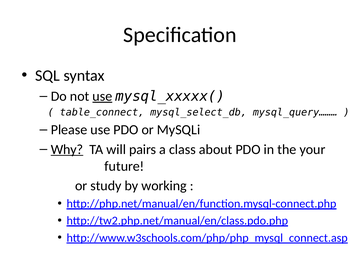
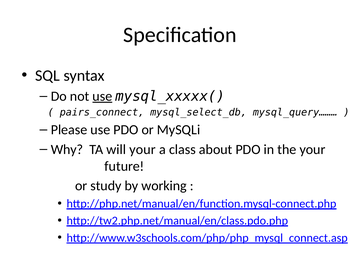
table_connect: table_connect -> pairs_connect (102, 112)
Why underline: present -> none (67, 149)
will pairs: pairs -> your (143, 149)
